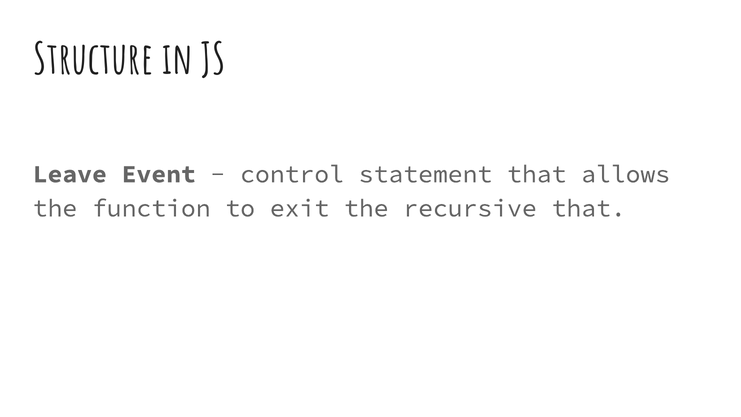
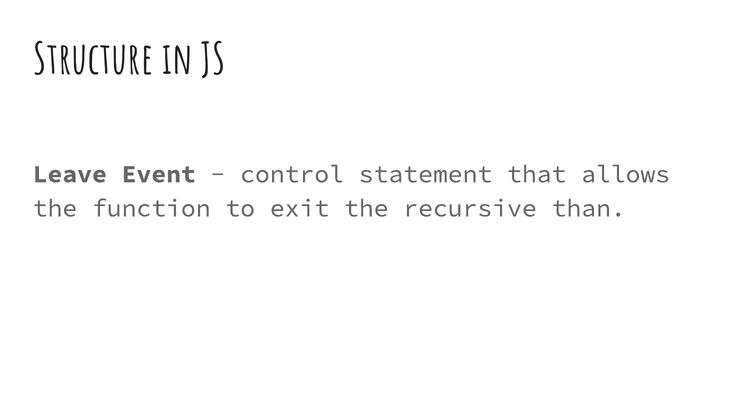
recursive that: that -> than (589, 208)
